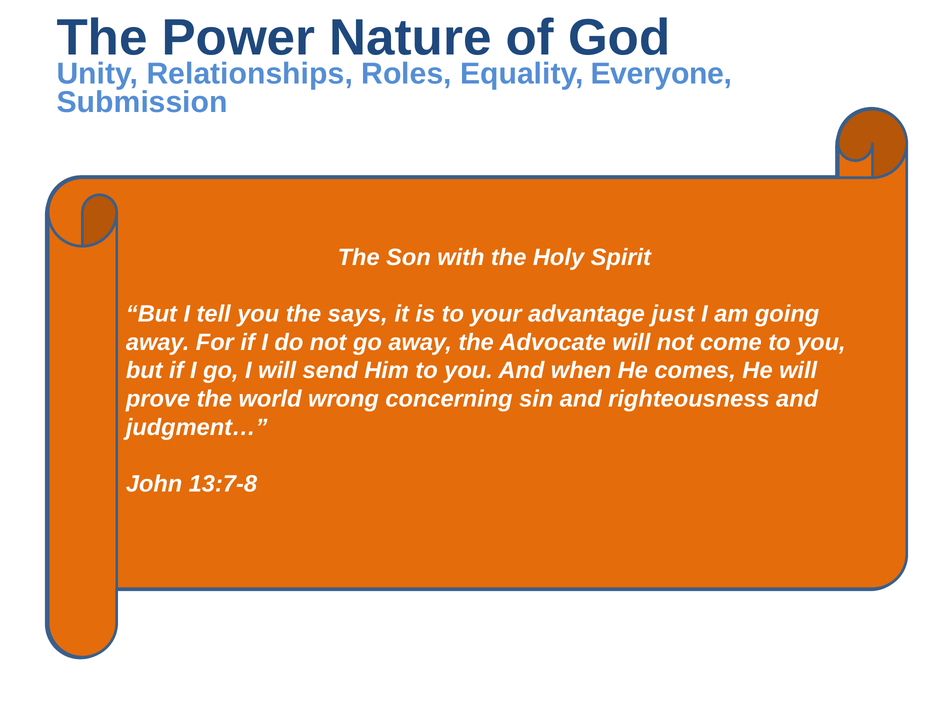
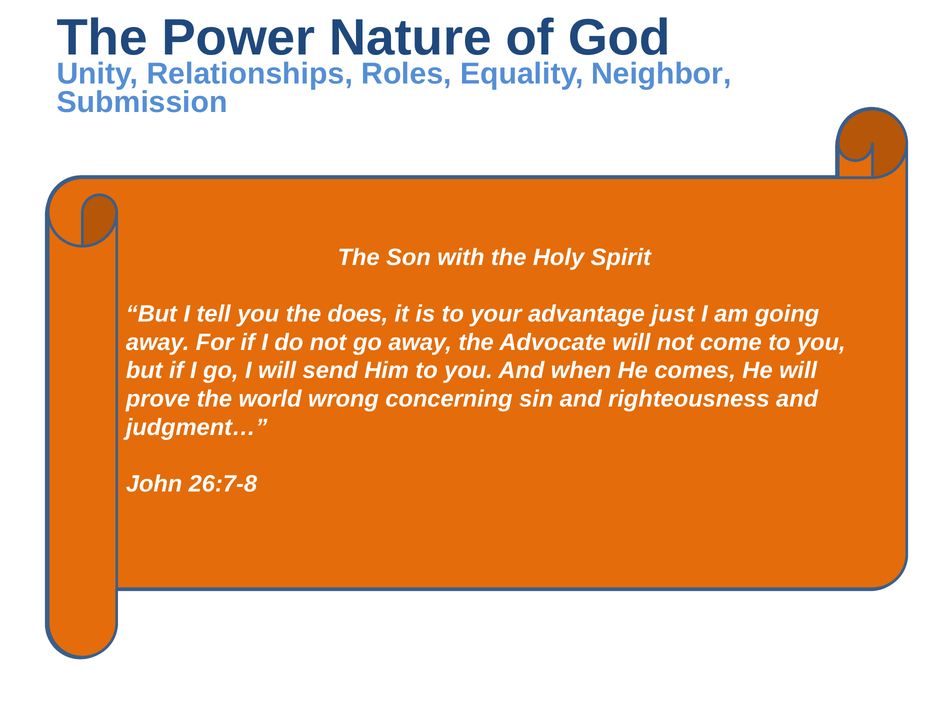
Everyone: Everyone -> Neighbor (661, 74)
says: says -> does (358, 314)
13:7-8: 13:7-8 -> 26:7-8 (223, 484)
